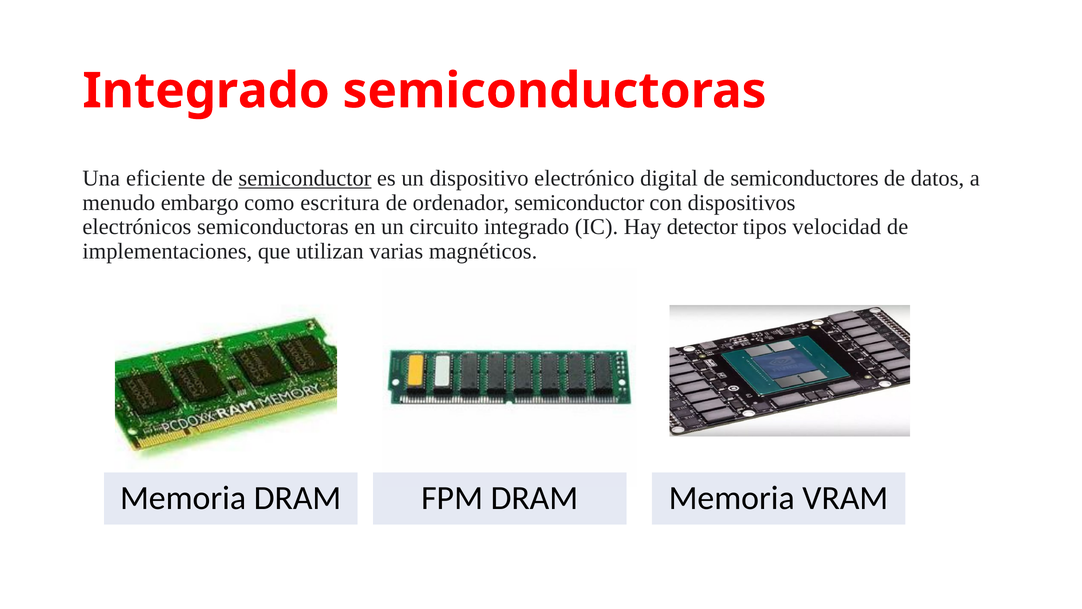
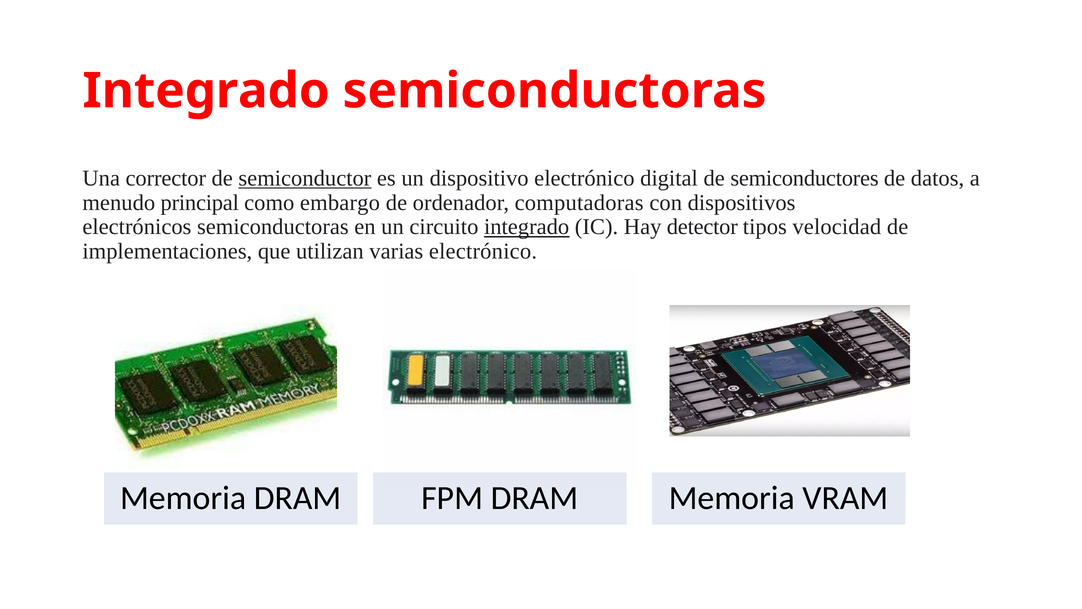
eficiente: eficiente -> corrector (166, 178)
embargo: embargo -> principal (200, 203)
escritura: escritura -> embargo (340, 203)
ordenador semiconductor: semiconductor -> computadoras (579, 203)
integrado underline: none -> present (527, 227)
varias magnéticos: magnéticos -> electrónico (483, 251)
